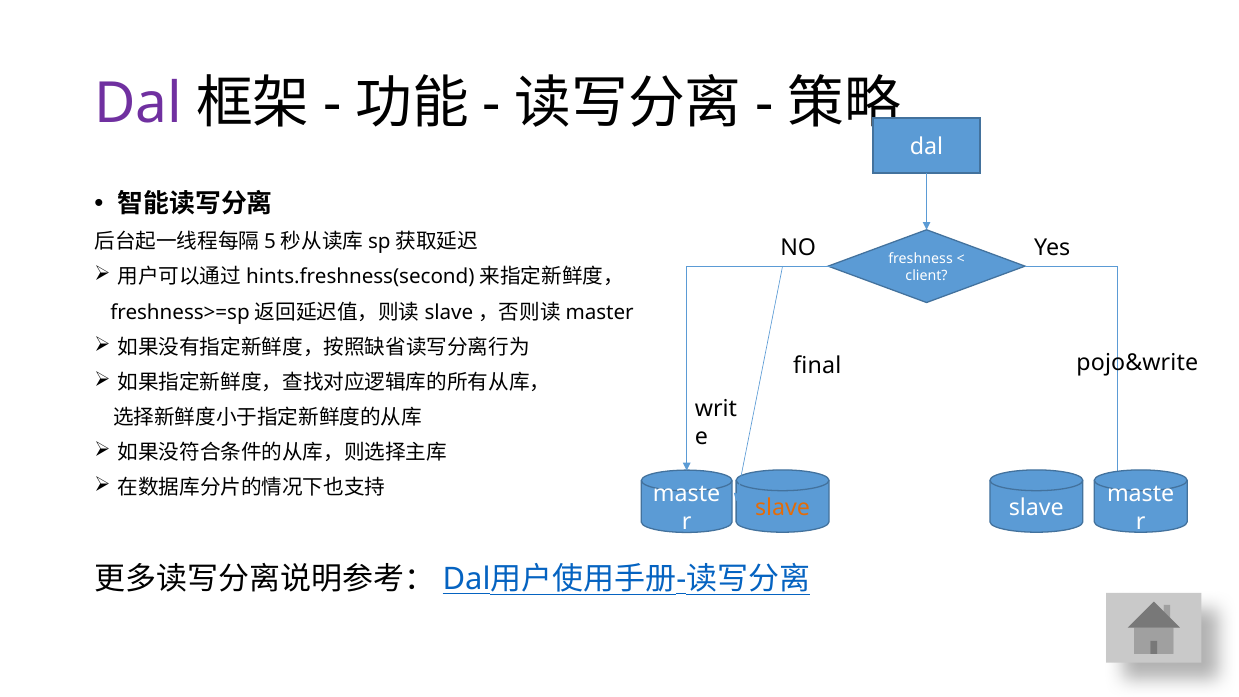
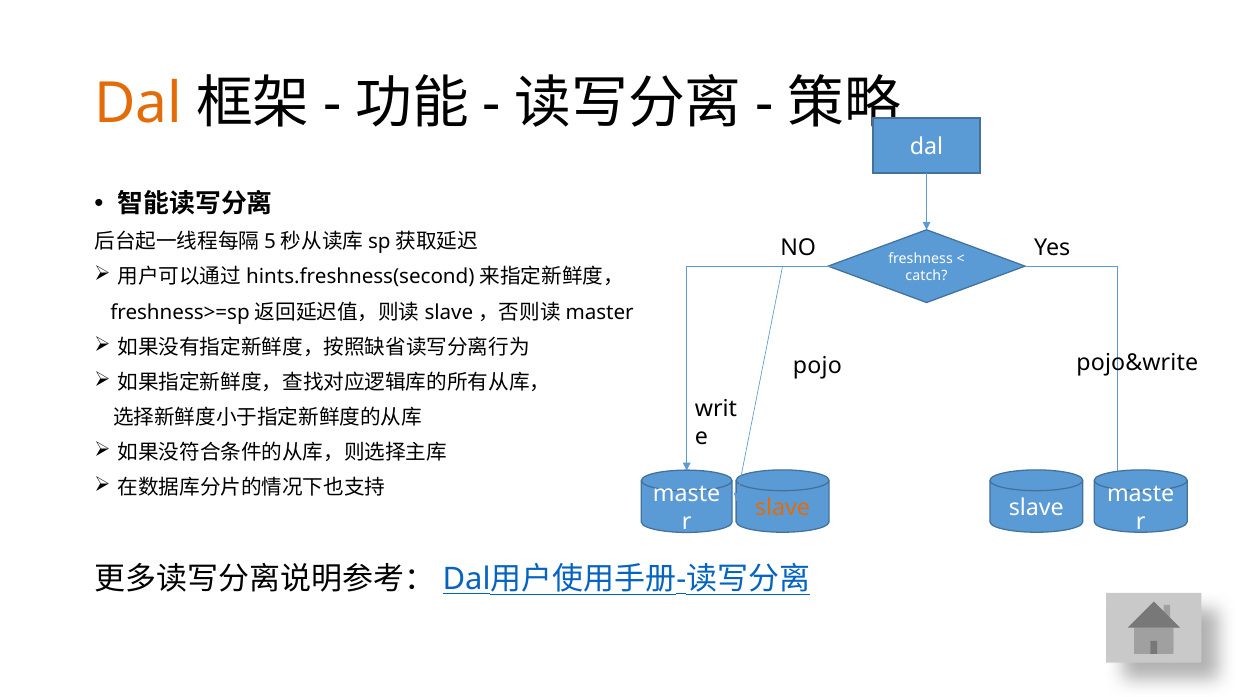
Dal colour: purple -> orange (138, 104)
client: client -> catch (926, 276)
final: final -> pojo (817, 366)
